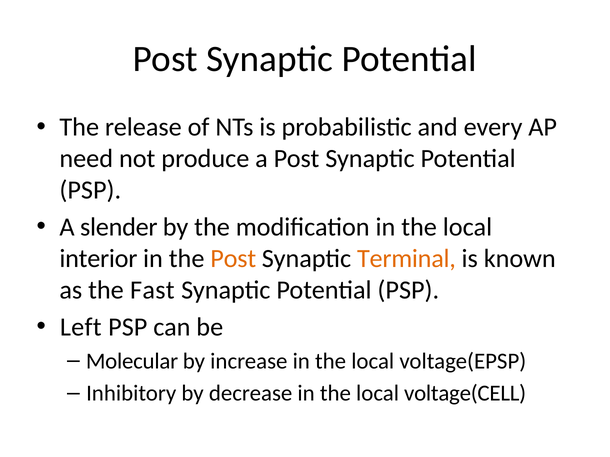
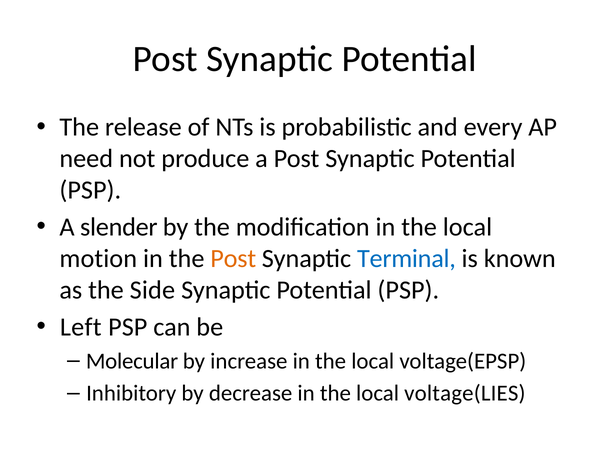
interior: interior -> motion (98, 259)
Terminal colour: orange -> blue (406, 259)
Fast: Fast -> Side (152, 290)
voltage(CELL: voltage(CELL -> voltage(LIES (465, 394)
